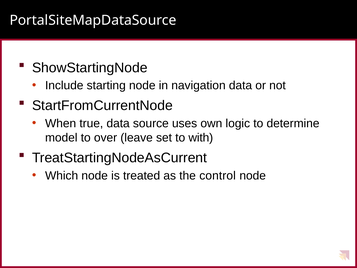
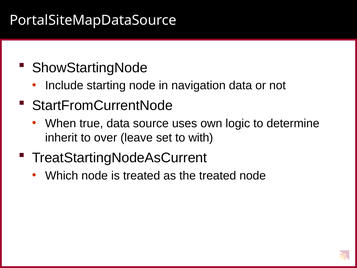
model: model -> inherit (61, 138)
the control: control -> treated (218, 176)
